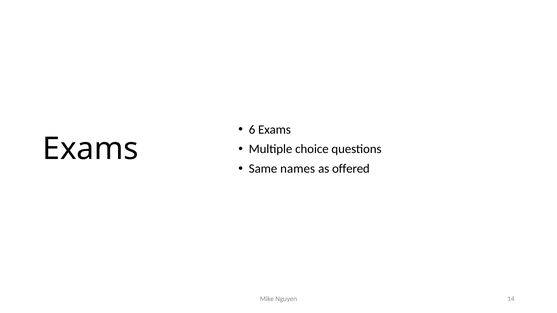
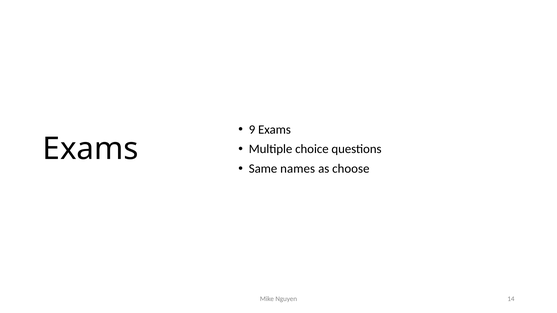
6: 6 -> 9 (252, 130)
offered: offered -> choose (351, 169)
